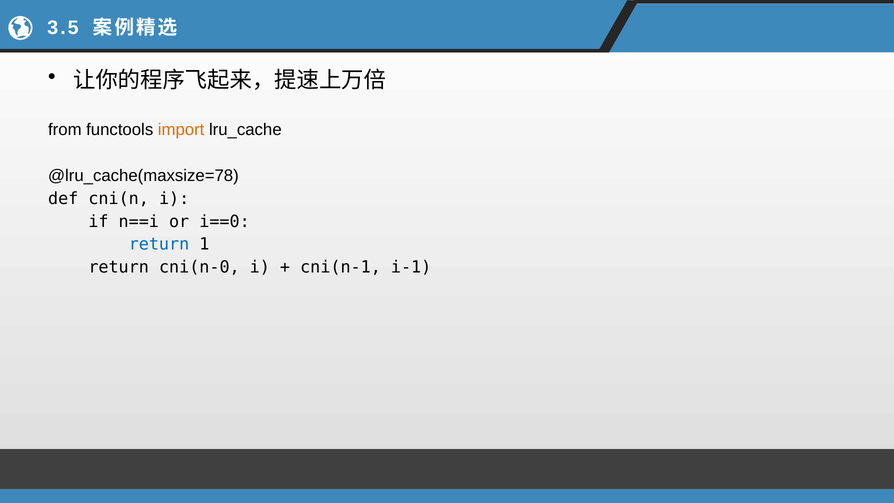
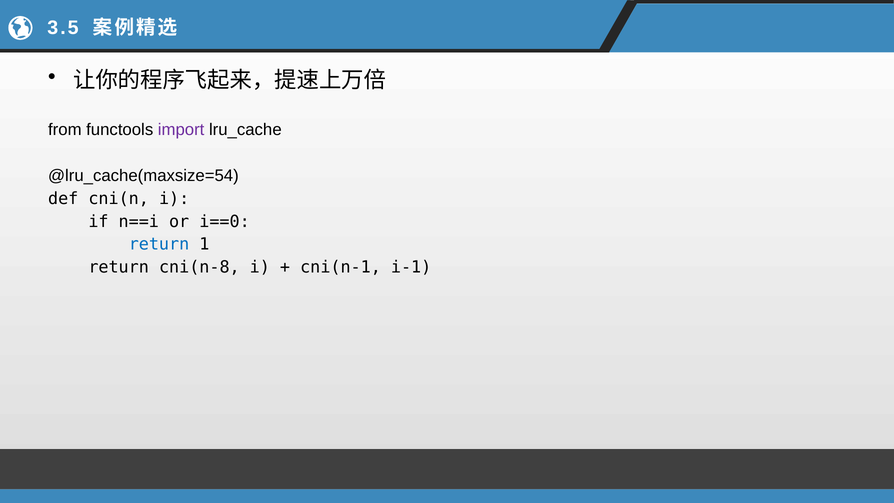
import colour: orange -> purple (181, 130)
@lru_cache(maxsize=78: @lru_cache(maxsize=78 -> @lru_cache(maxsize=54 (143, 176)
cni(n-0: cni(n-0 -> cni(n-8 (199, 267)
